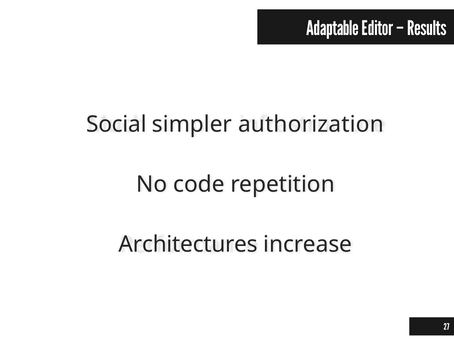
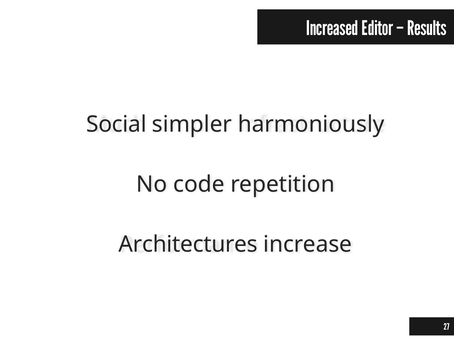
Adaptable: Adaptable -> Increased (332, 28)
authorization: authorization -> harmoniously (311, 124)
